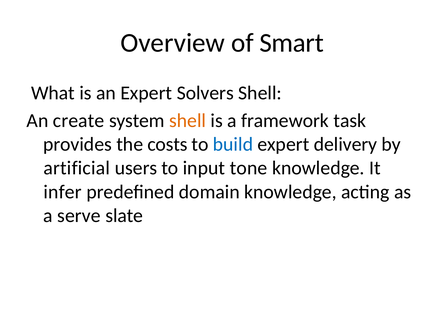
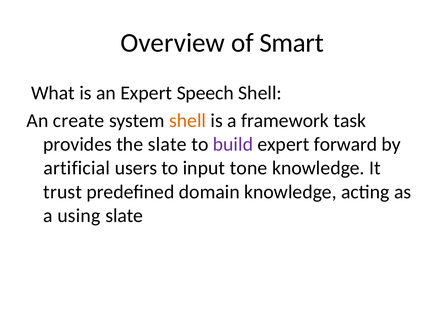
Solvers: Solvers -> Speech (205, 93)
the costs: costs -> slate (167, 144)
build colour: blue -> purple (233, 144)
delivery: delivery -> forward (346, 144)
infer: infer -> trust (63, 192)
serve: serve -> using (79, 216)
